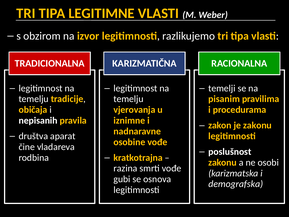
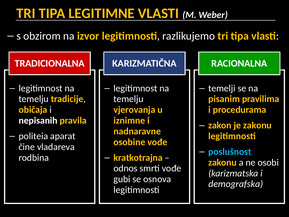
društva: društva -> politeia (33, 136)
poslušnost colour: white -> light blue (230, 152)
razina: razina -> odnos (125, 168)
